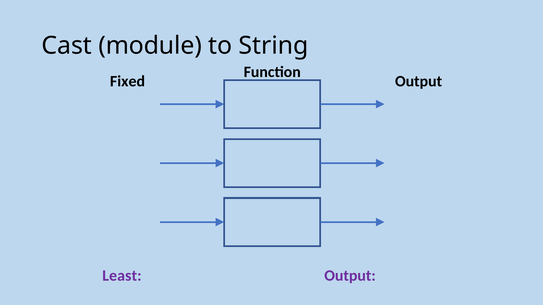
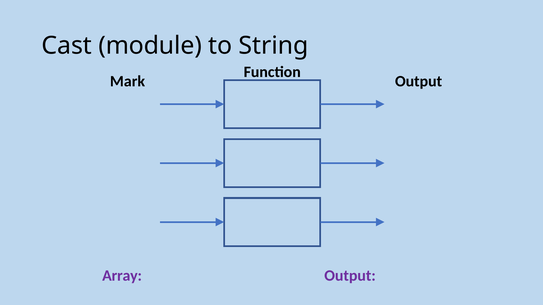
Fixed: Fixed -> Mark (127, 81)
Least: Least -> Array (122, 276)
